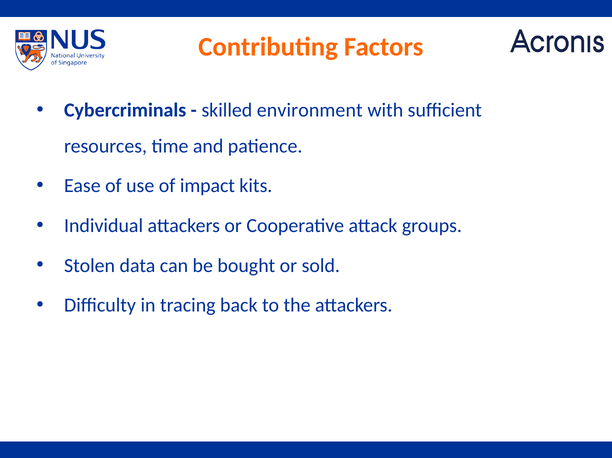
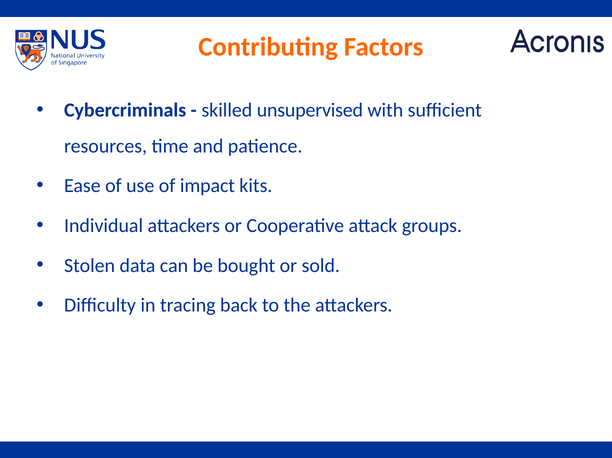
environment: environment -> unsupervised (310, 110)
